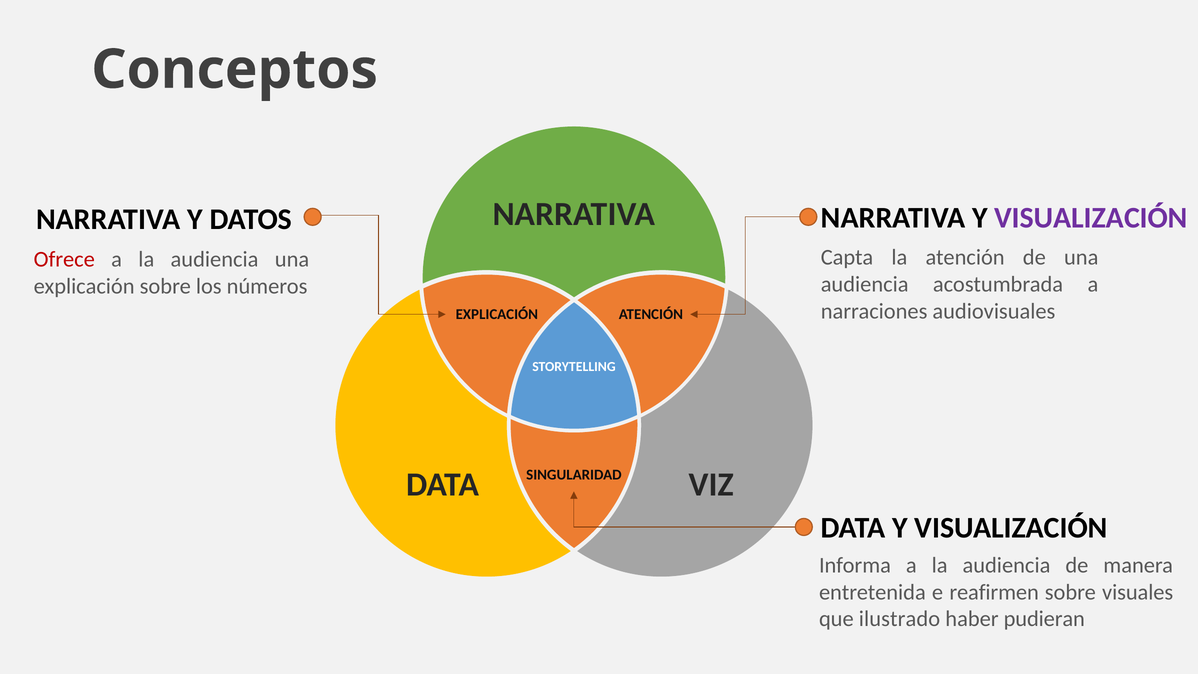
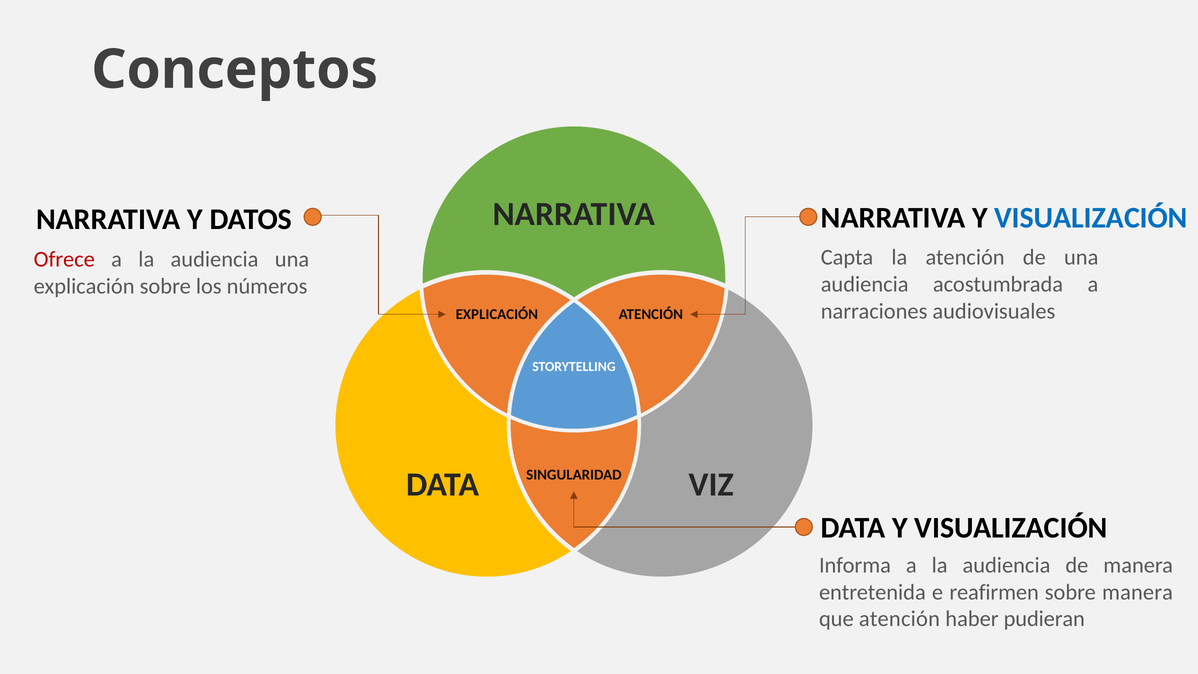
VISUALIZACIÓN colour: purple -> blue (1091, 218)
sobre visuales: visuales -> manera (1138, 592)
que ilustrado: ilustrado -> atención (899, 619)
